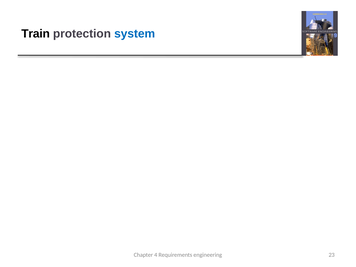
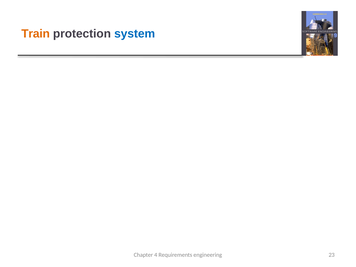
Train colour: black -> orange (36, 34)
